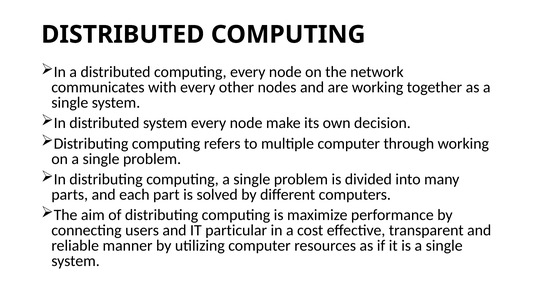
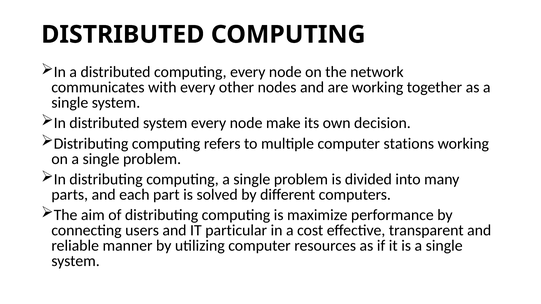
through: through -> stations (409, 144)
